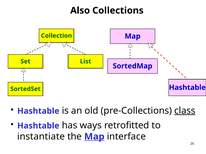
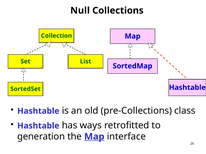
Also: Also -> Null (80, 11)
class underline: present -> none (185, 111)
instantiate: instantiate -> generation (41, 137)
